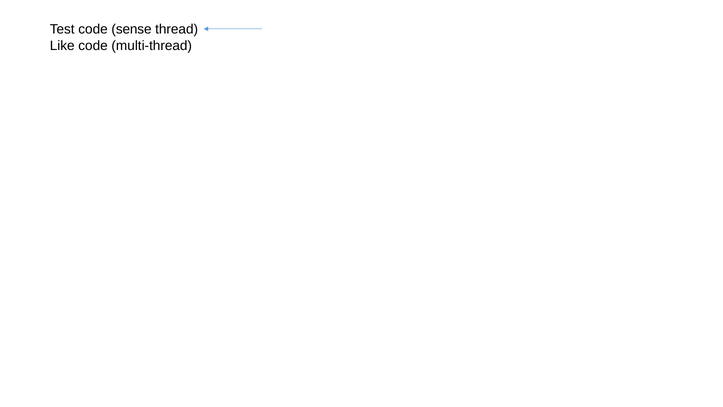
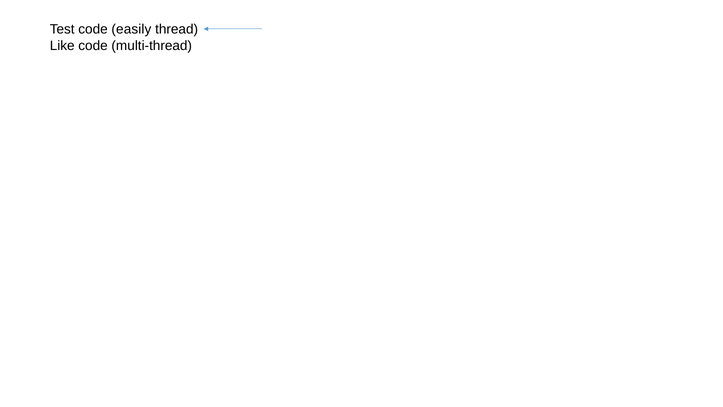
sense: sense -> easily (131, 29)
